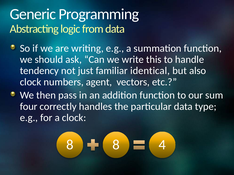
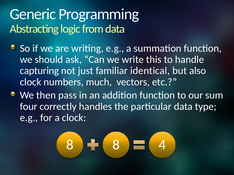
tendency: tendency -> capturing (39, 71)
agent: agent -> much (99, 82)
